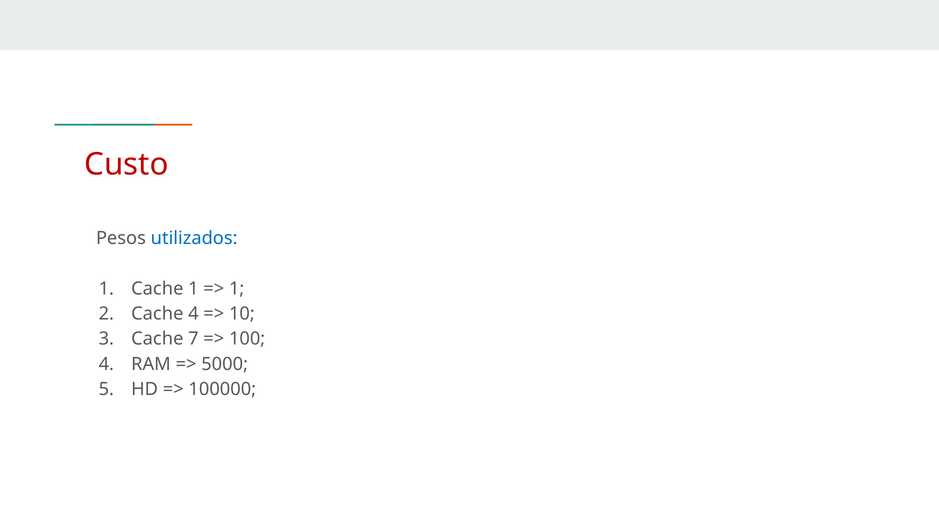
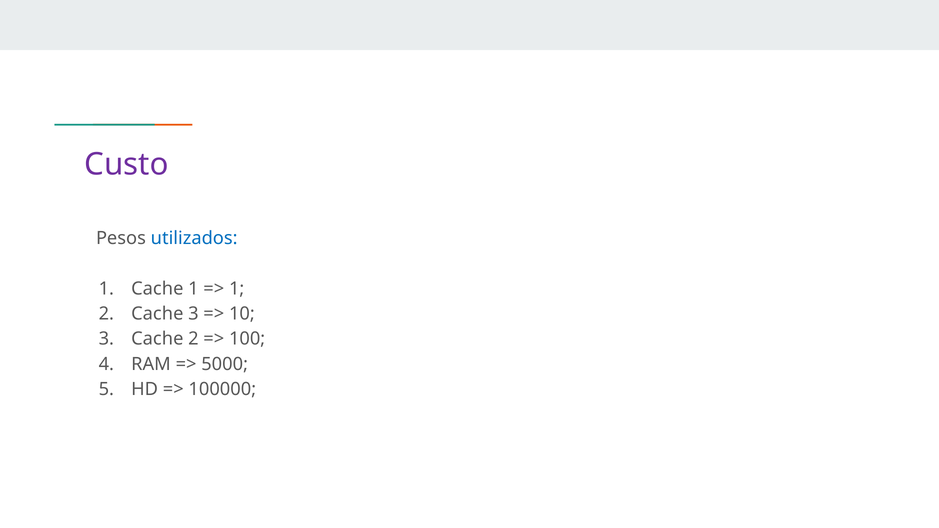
Custo colour: red -> purple (126, 164)
Cache 4: 4 -> 3 (193, 314)
Cache 7: 7 -> 2 (193, 339)
